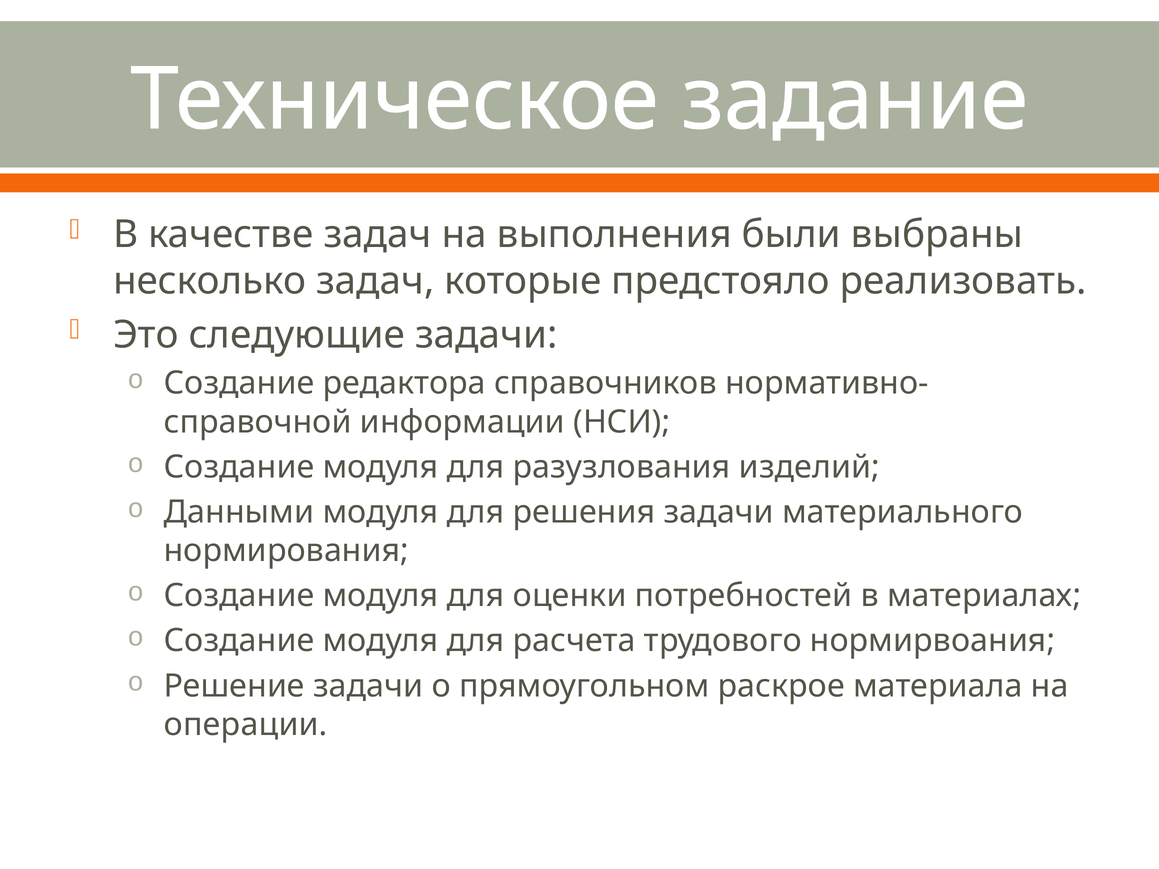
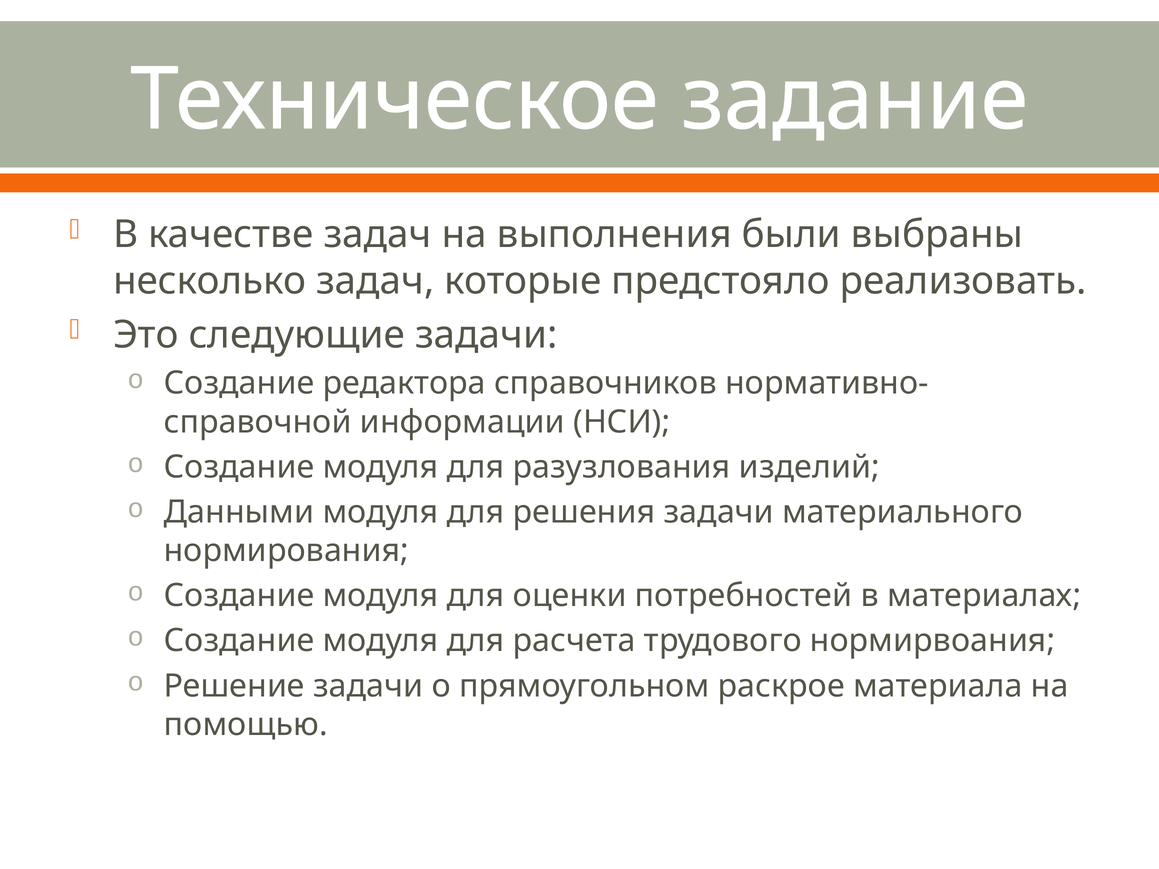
операции: операции -> помощью (246, 725)
